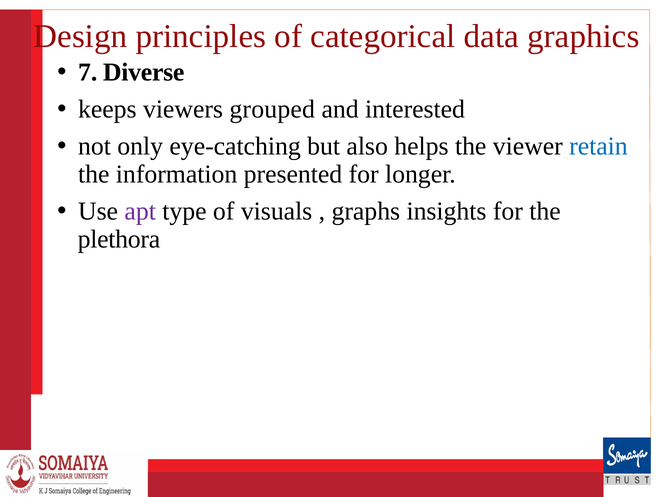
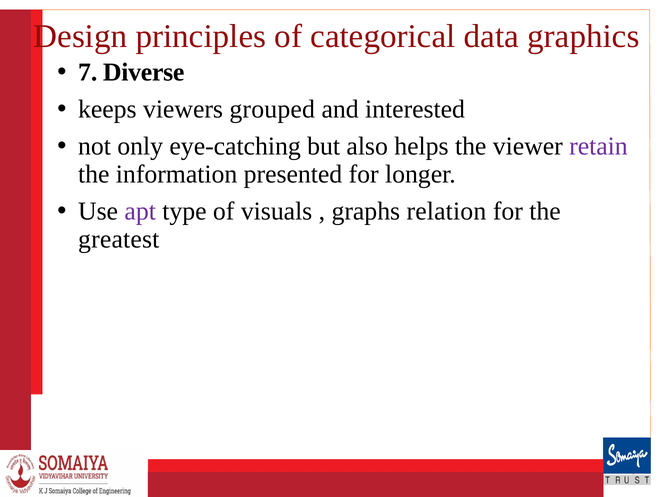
retain colour: blue -> purple (598, 147)
insights: insights -> relation (446, 211)
plethora: plethora -> greatest (119, 239)
